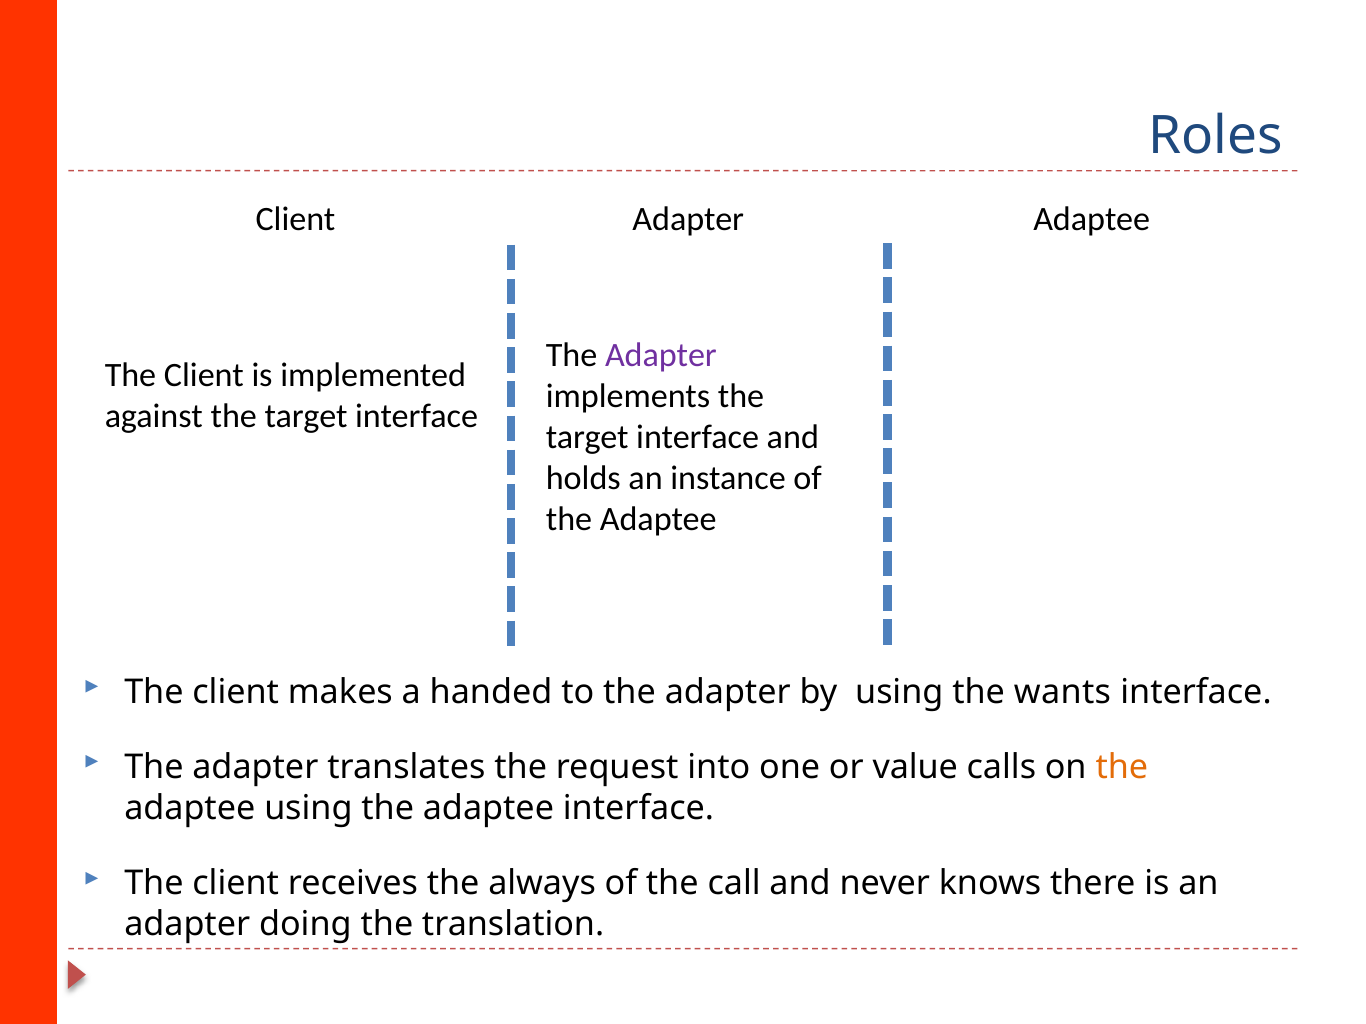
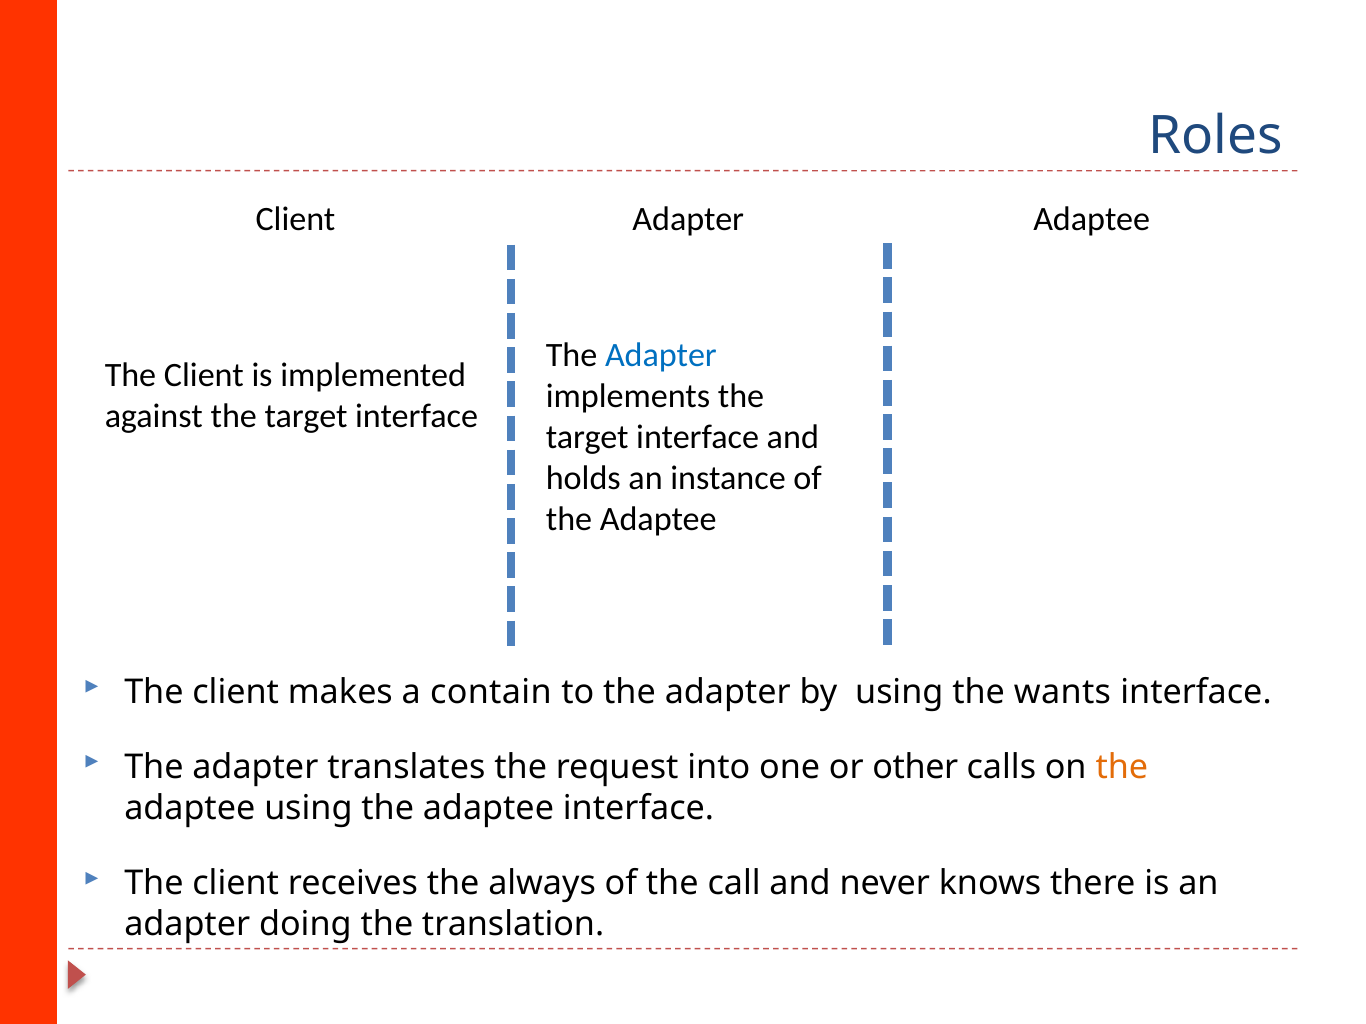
Adapter colour: purple -> blue (661, 355)
handed: handed -> contain (491, 692)
value: value -> other (915, 768)
